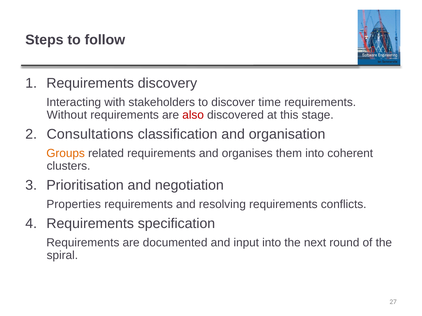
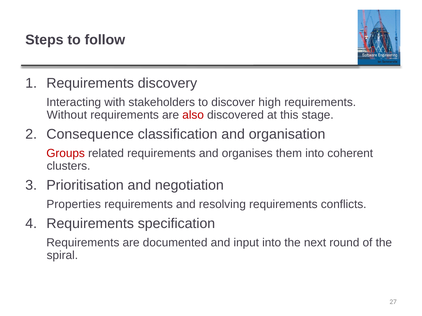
time: time -> high (270, 103)
Consultations: Consultations -> Consequence (90, 134)
Groups colour: orange -> red (66, 154)
